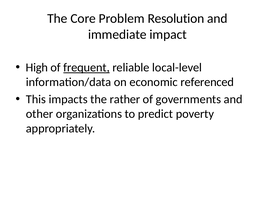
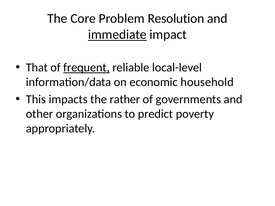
immediate underline: none -> present (117, 35)
High: High -> That (37, 68)
referenced: referenced -> household (207, 82)
